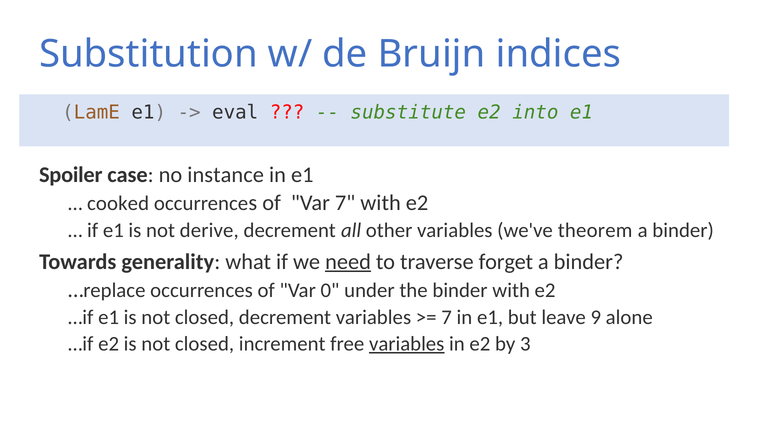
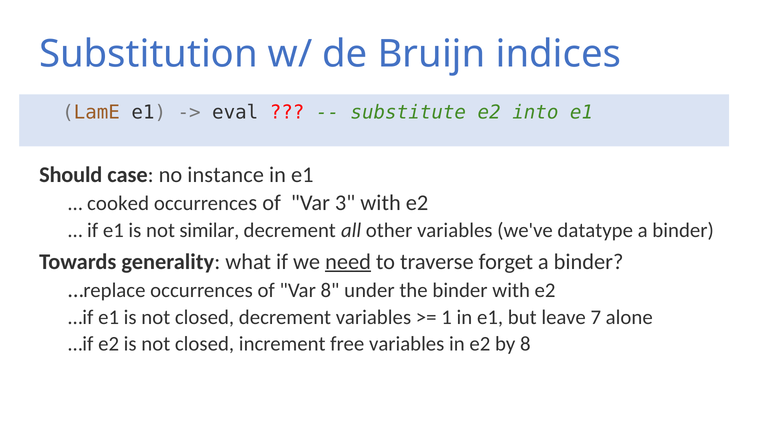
Spoiler: Spoiler -> Should (71, 175)
Var 7: 7 -> 3 (345, 203)
derive: derive -> similar (209, 230)
theorem: theorem -> datatype (595, 230)
Var 0: 0 -> 8 (330, 290)
7: 7 -> 1 (447, 317)
9: 9 -> 7 (596, 317)
variables underline: present -> none (407, 344)
by 3: 3 -> 8 (525, 344)
